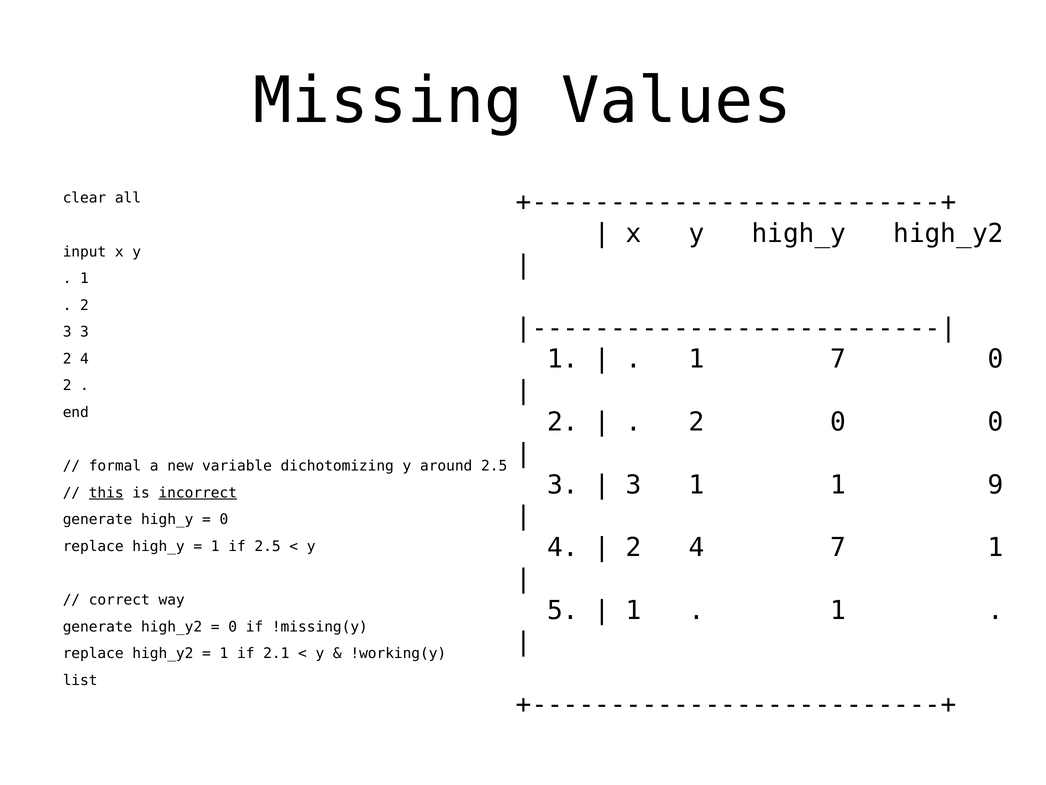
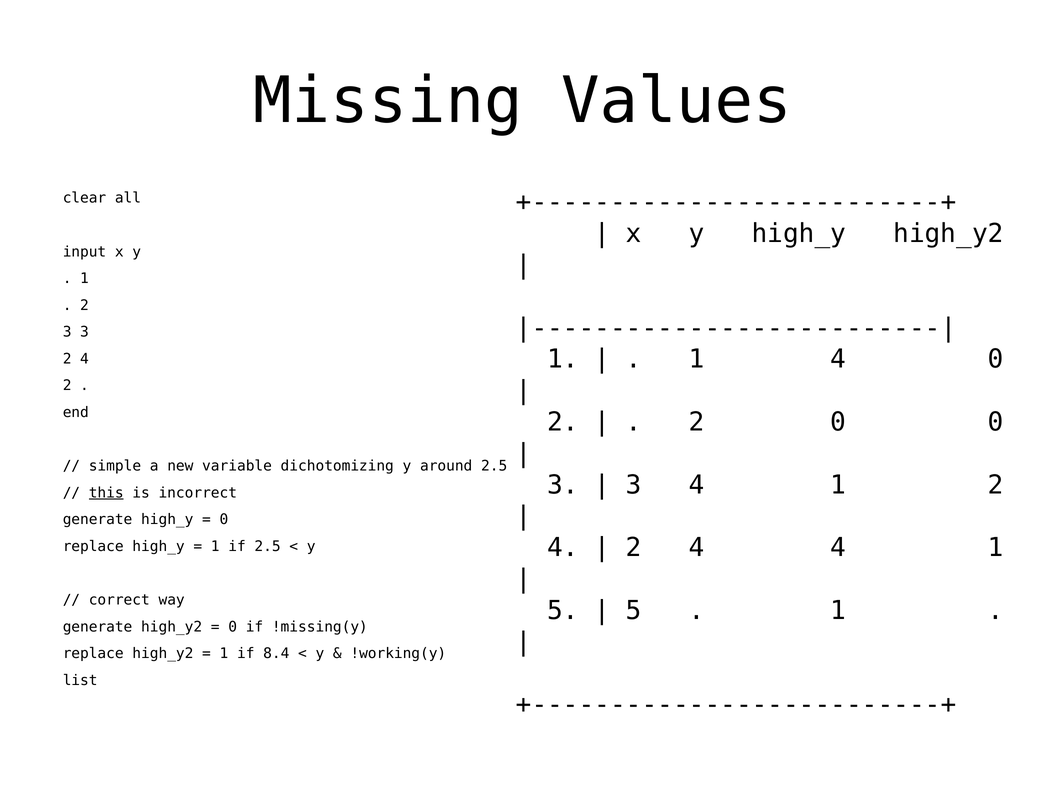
1 7: 7 -> 4 (838, 359)
formal: formal -> simple (115, 466)
3 1: 1 -> 4 (697, 485)
1 9: 9 -> 2 (996, 485)
incorrect underline: present -> none (198, 492)
4 7: 7 -> 4 (838, 547)
1: 1 -> 5 (634, 610)
2.1: 2.1 -> 8.4 (276, 653)
